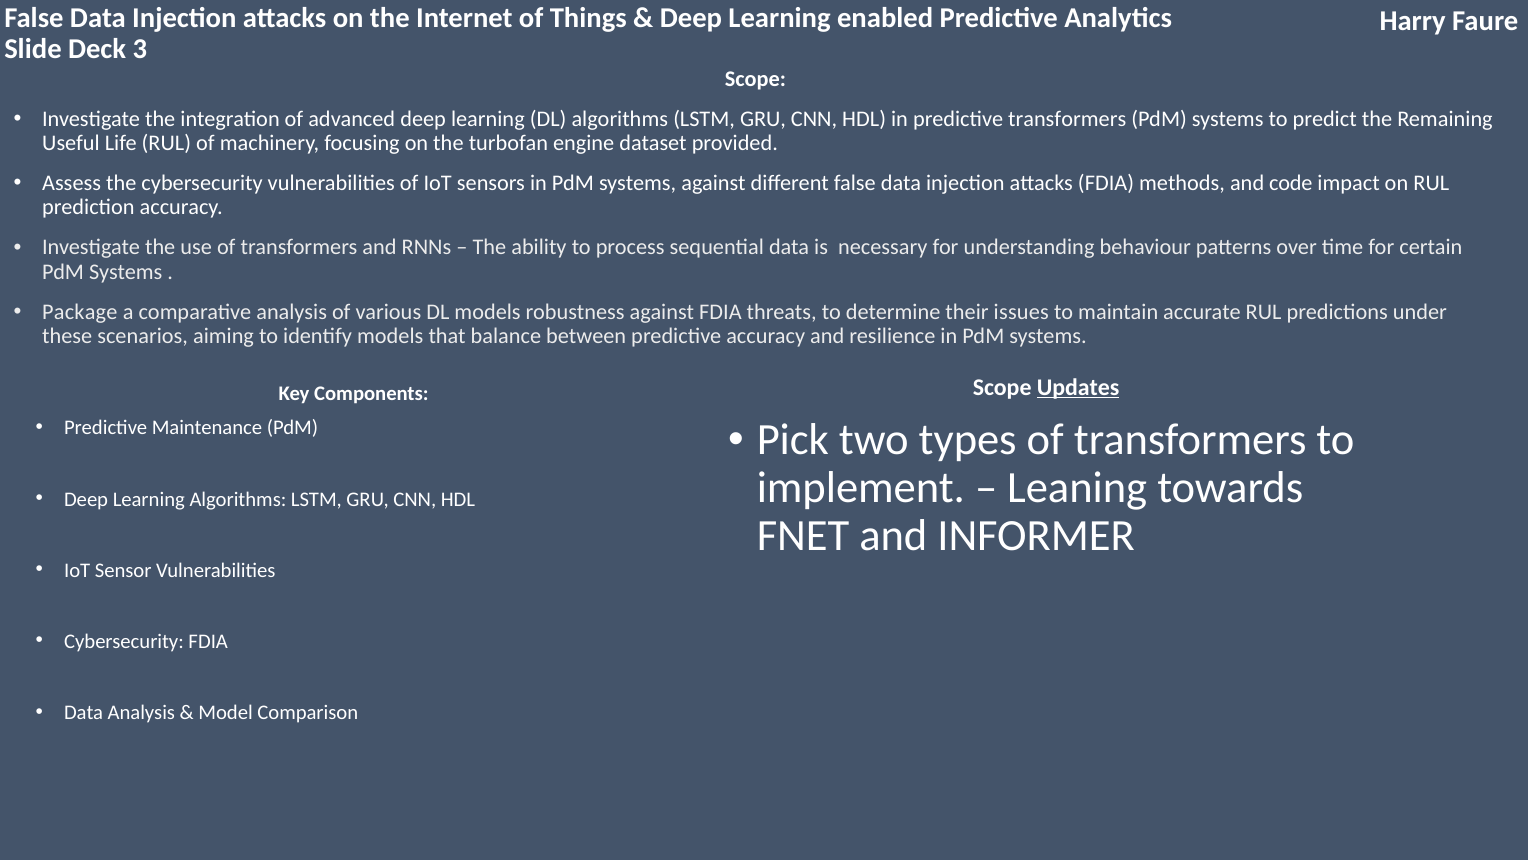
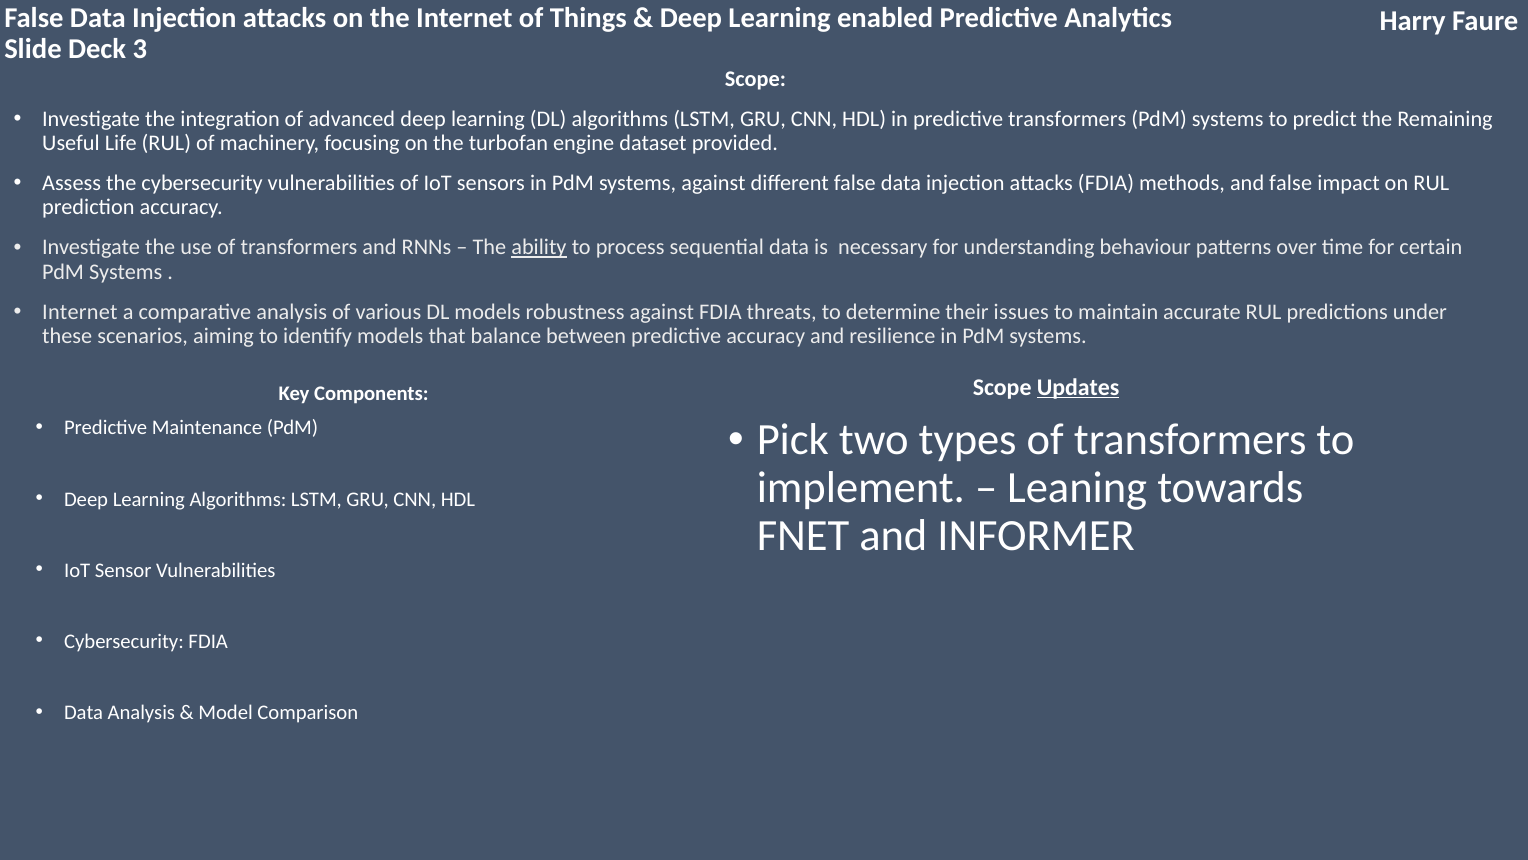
and code: code -> false (1291, 183)
ability underline: none -> present (539, 247)
Package: Package -> Internet (80, 312)
